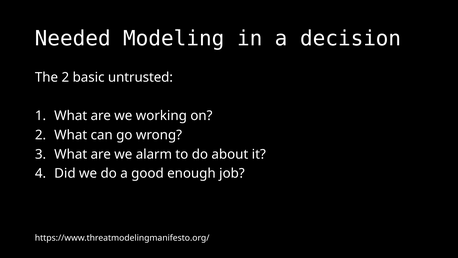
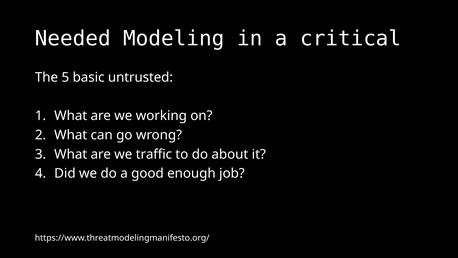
decision: decision -> critical (351, 38)
The 2: 2 -> 5 (65, 77)
alarm: alarm -> traffic (154, 154)
